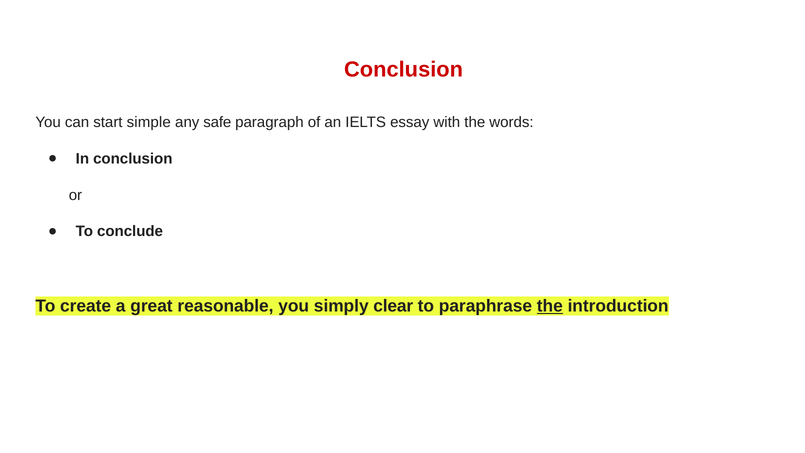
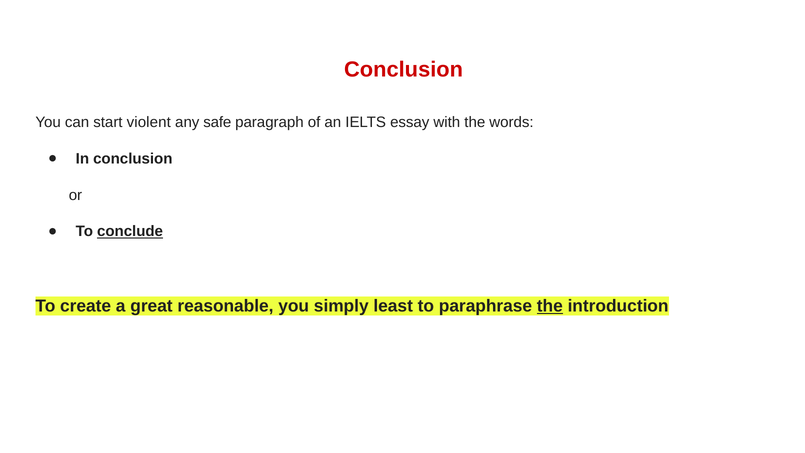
simple: simple -> violent (149, 122)
conclude underline: none -> present (130, 231)
clear: clear -> least (393, 306)
